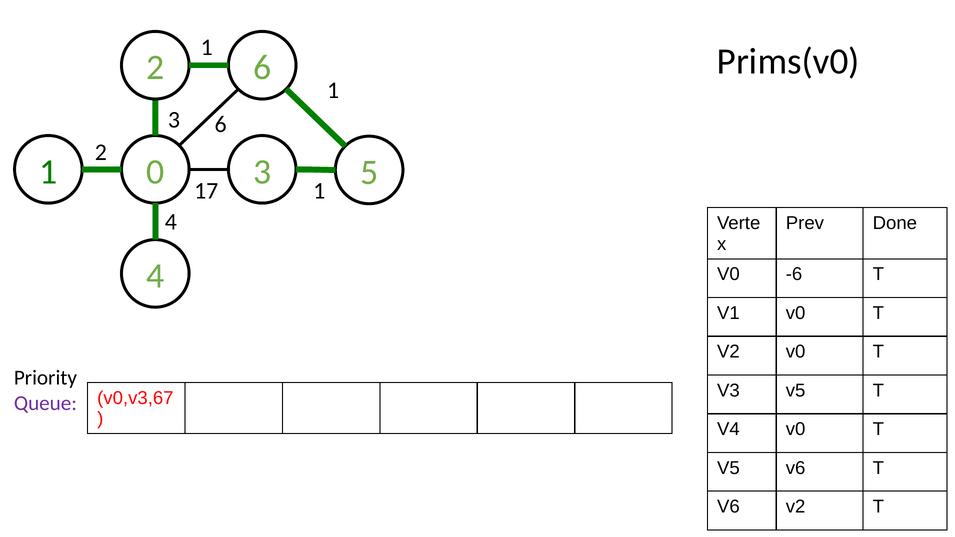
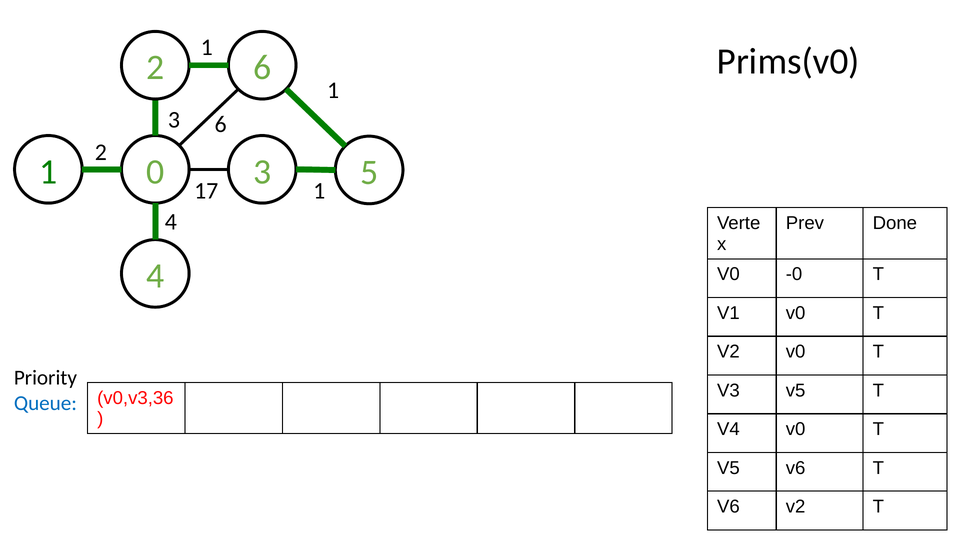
-6: -6 -> -0 (794, 274)
v0,v3,67: v0,v3,67 -> v0,v3,36 (135, 398)
Queue colour: purple -> blue (45, 403)
